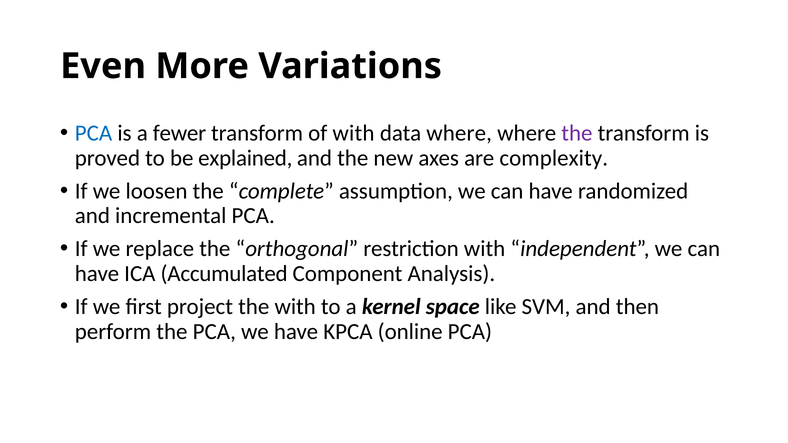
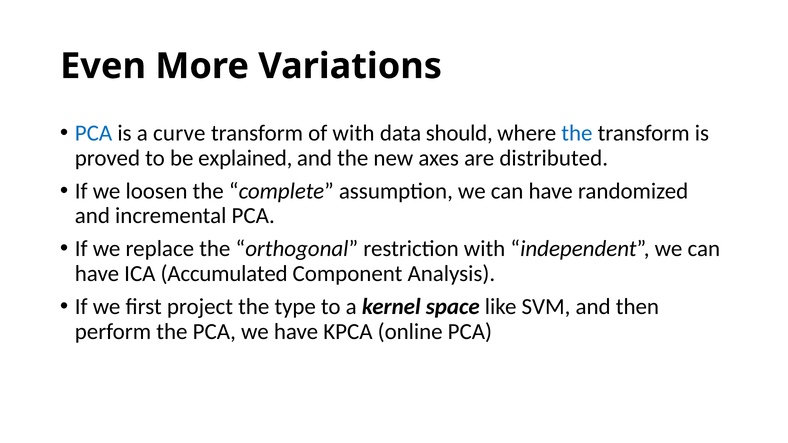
fewer: fewer -> curve (179, 133)
data where: where -> should (459, 133)
the colour: purple -> blue (577, 133)
complexity: complexity -> distributed (554, 158)
the with: with -> type (295, 307)
